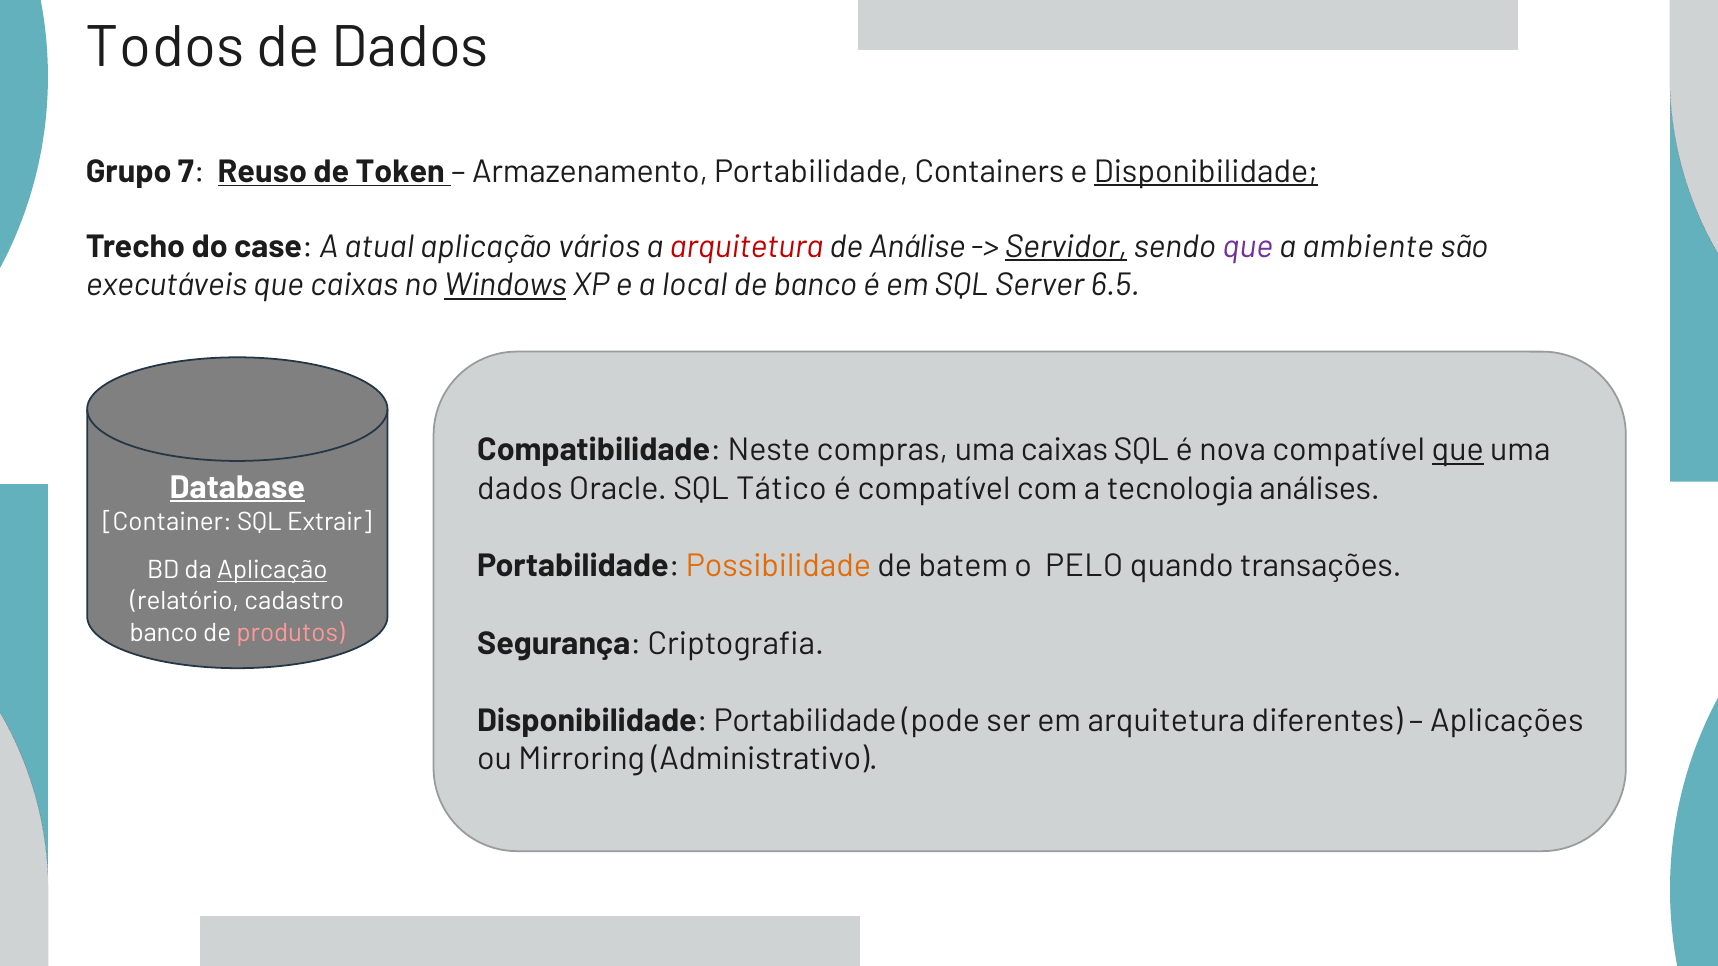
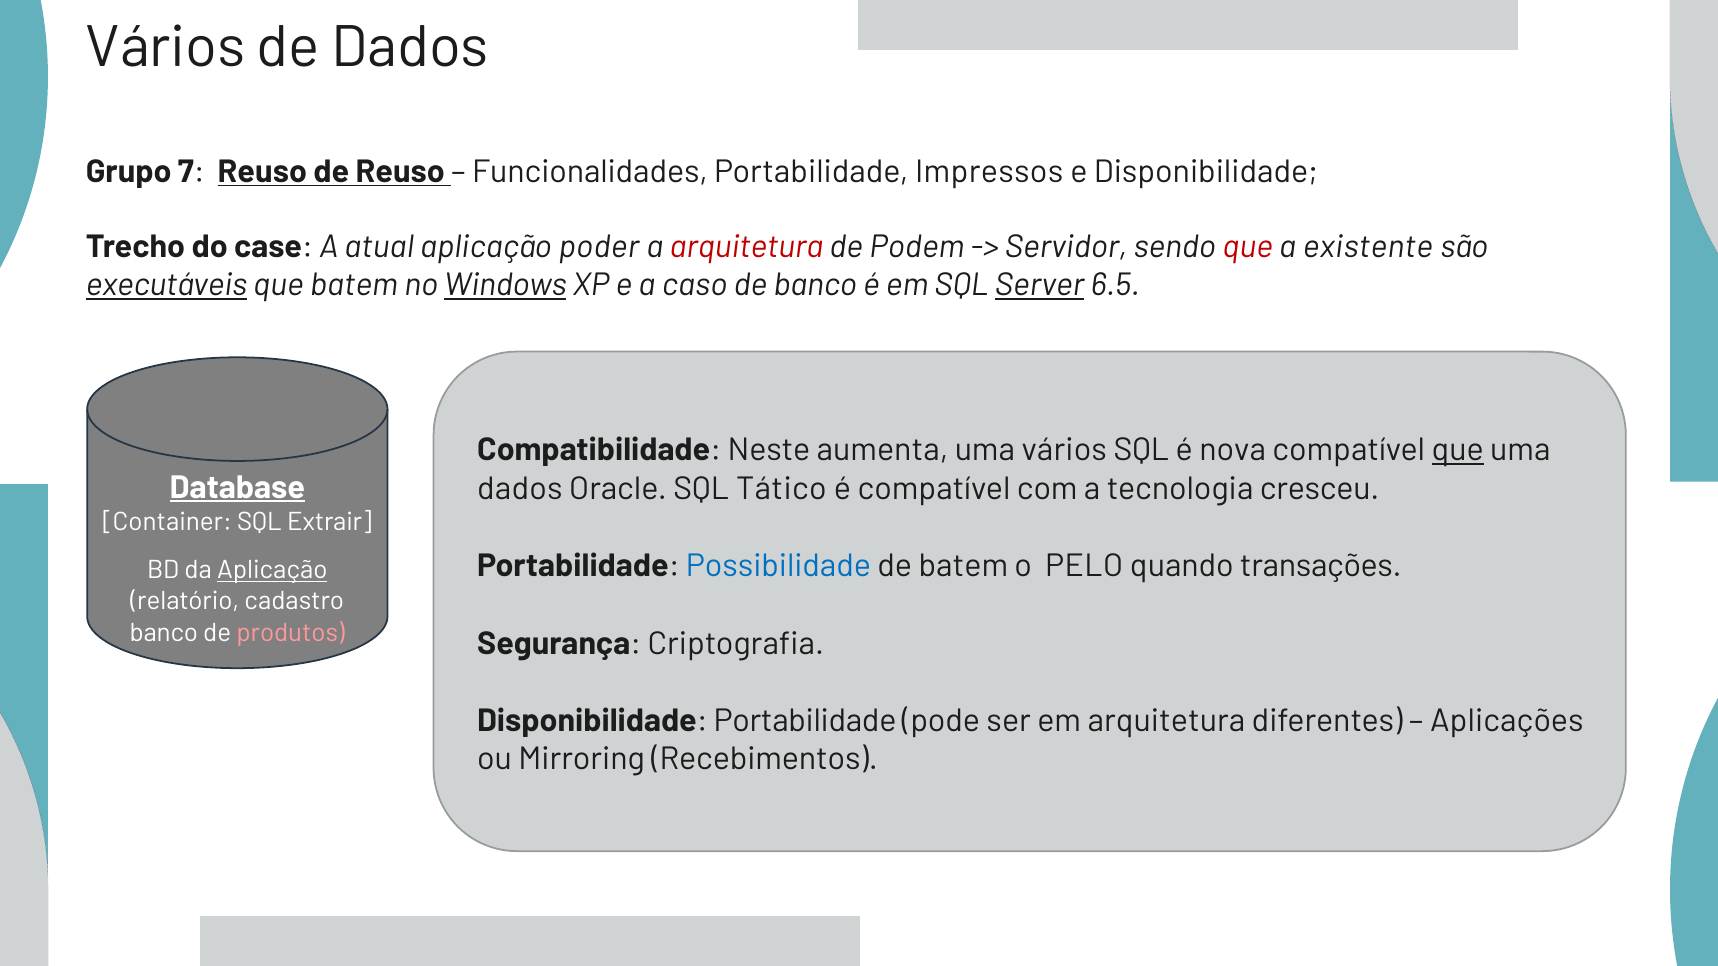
Todos: Todos -> Vários (166, 47)
de Token: Token -> Reuso (400, 172)
Armazenamento: Armazenamento -> Funcionalidades (590, 172)
Containers: Containers -> Impressos (989, 172)
Disponibilidade underline: present -> none (1206, 172)
vários: vários -> poder (599, 247)
Análise: Análise -> Podem (917, 247)
Servidor underline: present -> none (1066, 247)
que colour: purple -> red (1248, 247)
ambiente: ambiente -> existente (1368, 247)
executáveis underline: none -> present (167, 285)
que caixas: caixas -> batem (354, 285)
local: local -> caso (695, 285)
Server underline: none -> present (1040, 285)
compras: compras -> aumenta (883, 450)
uma caixas: caixas -> vários (1064, 450)
análises: análises -> cresceu (1320, 489)
Possibilidade colour: orange -> blue (779, 566)
Administrativo: Administrativo -> Recebimentos (764, 760)
